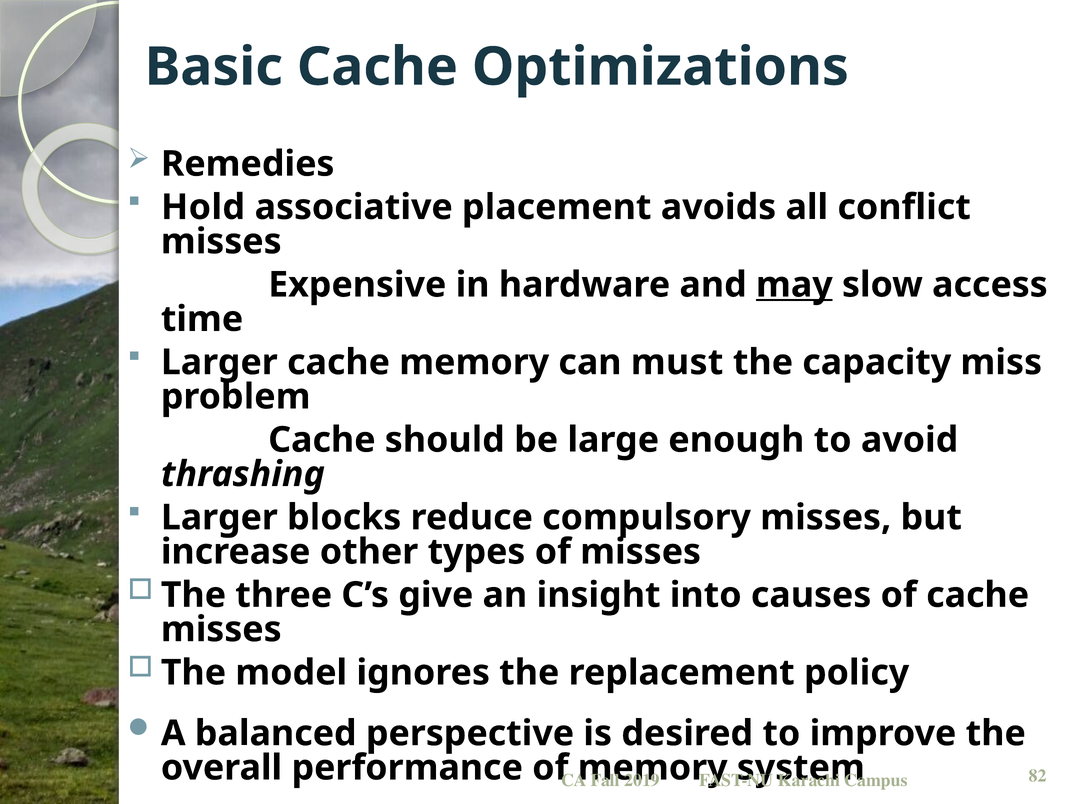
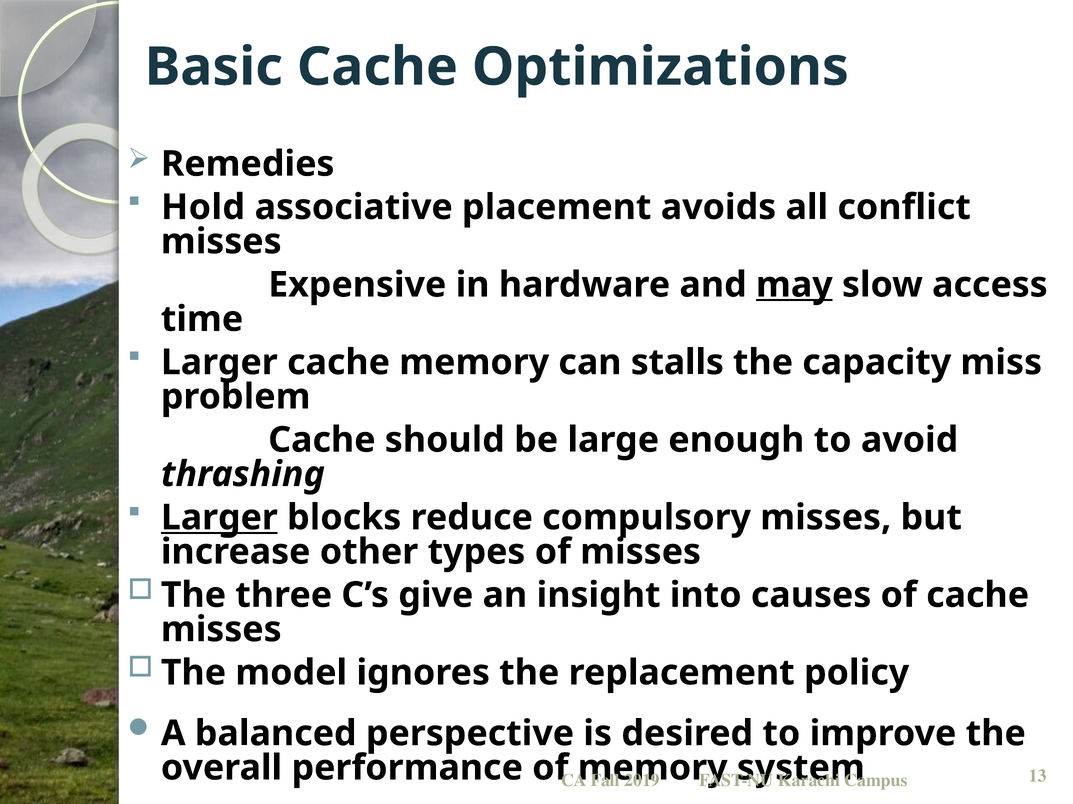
must: must -> stalls (677, 363)
Larger underline: none -> present (219, 518)
82: 82 -> 13 (1038, 776)
